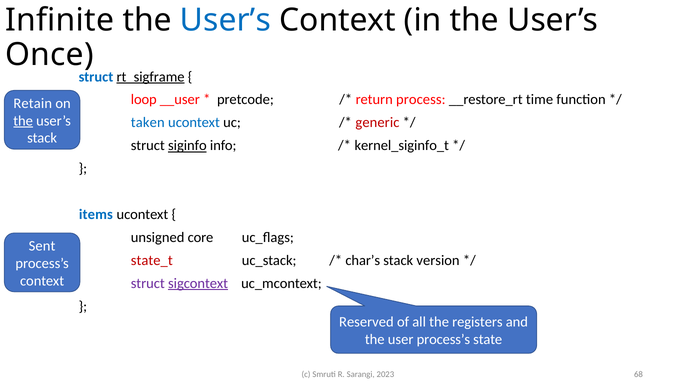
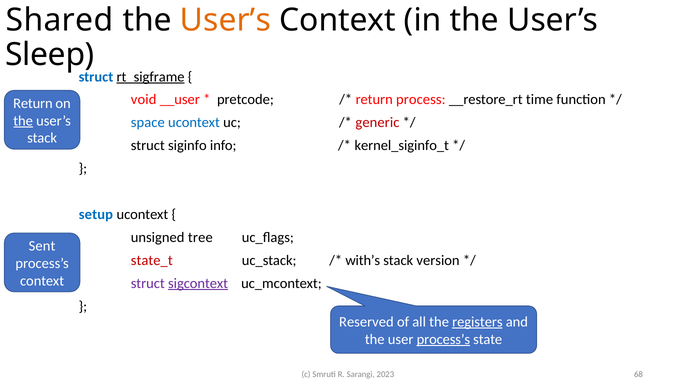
Infinite: Infinite -> Shared (60, 20)
User’s colour: blue -> orange (225, 20)
Once: Once -> Sleep (50, 55)
loop: loop -> void (144, 100)
Retain: Retain -> Return (33, 103)
taken: taken -> space (148, 123)
siginfo underline: present -> none (187, 145)
items: items -> setup (96, 214)
core: core -> tree (200, 237)
char’s: char’s -> with’s (363, 260)
registers underline: none -> present (477, 322)
process’s underline: none -> present (443, 339)
